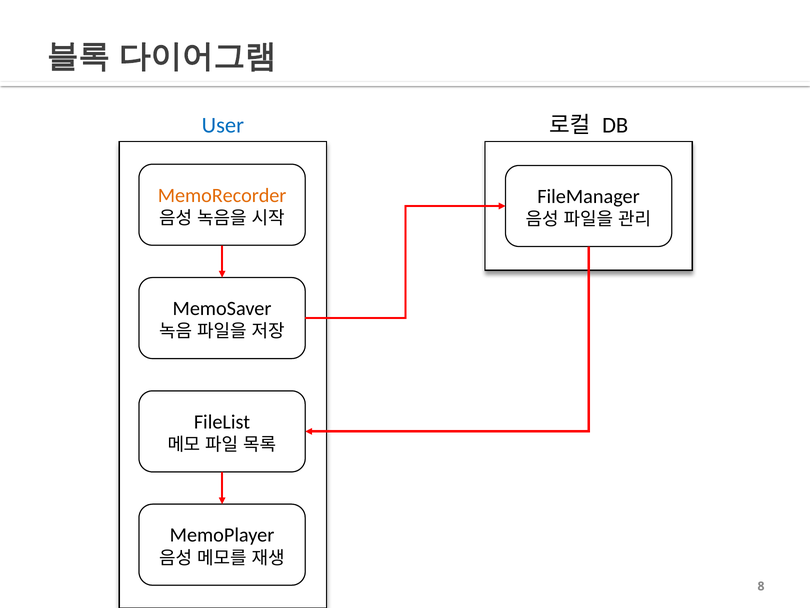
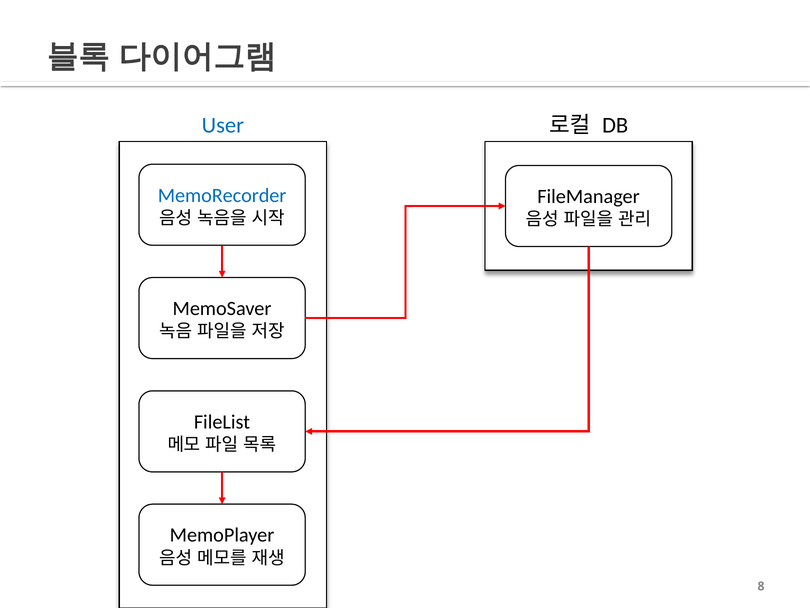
MemoRecorder colour: orange -> blue (222, 195)
